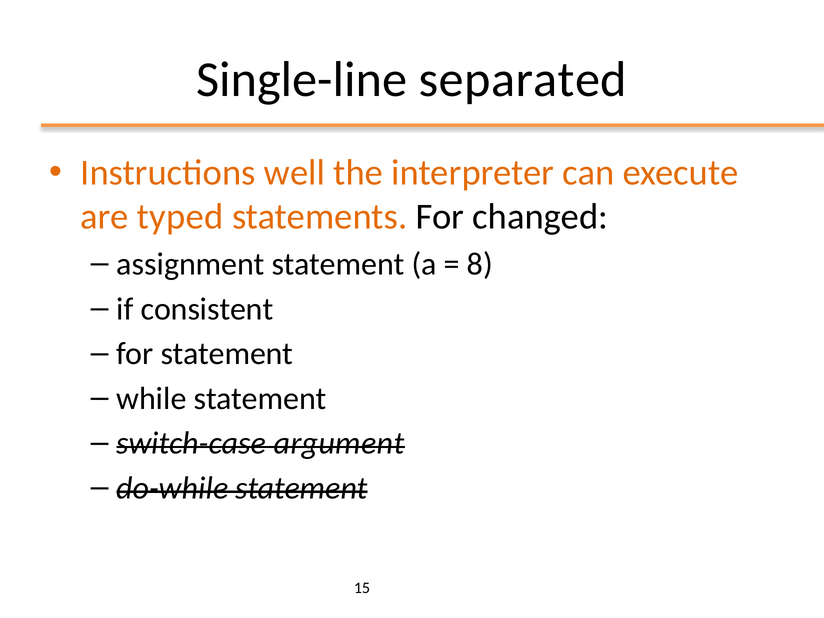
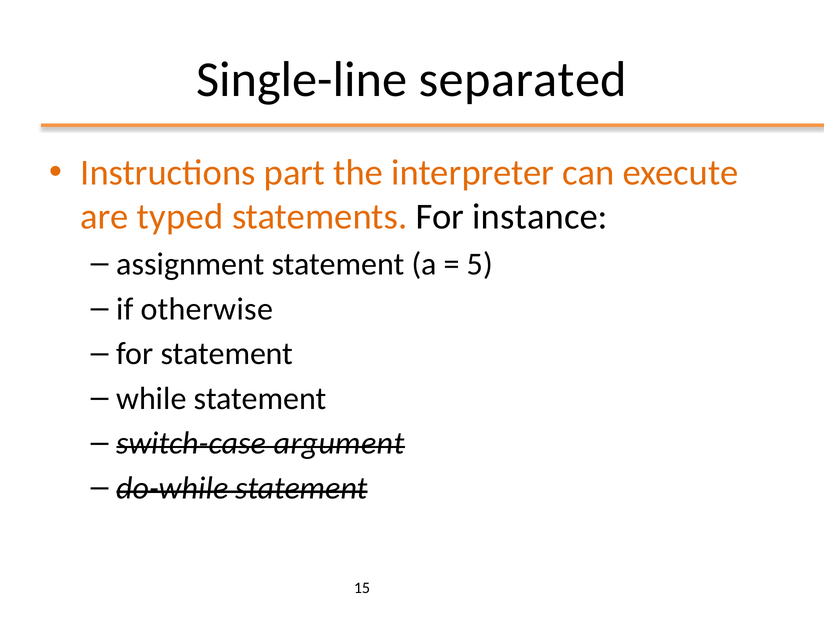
well: well -> part (295, 173)
changed: changed -> instance (540, 217)
8: 8 -> 5 (480, 264)
consistent: consistent -> otherwise (207, 309)
